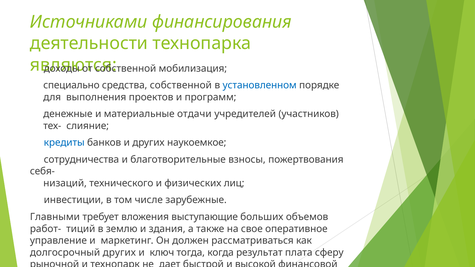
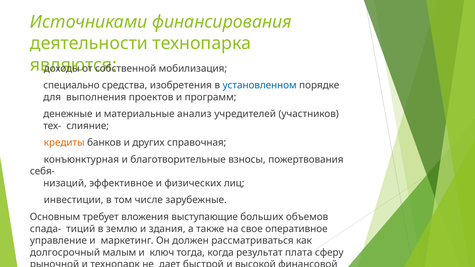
средства собственной: собственной -> изобретения (181, 85)
материальные отдачи: отдачи -> анализ (194, 114)
кредиты colour: blue -> orange (64, 143)
наукоемкое: наукоемкое -> справочная (197, 143)
сотрудничества: сотрудничества -> конъюнктурная (81, 160)
технического: технического -> эффективное (121, 183)
Главными: Главными -> Основным (55, 217)
работ-: работ- -> спада- (46, 229)
долгосрочный других: других -> малым (119, 253)
